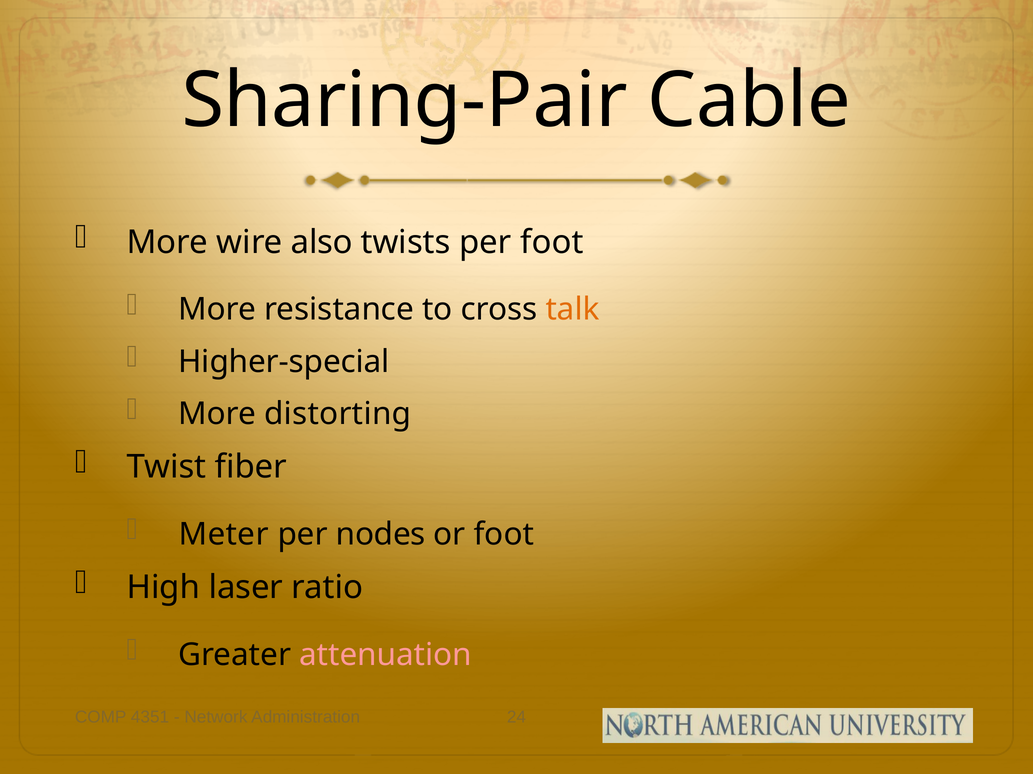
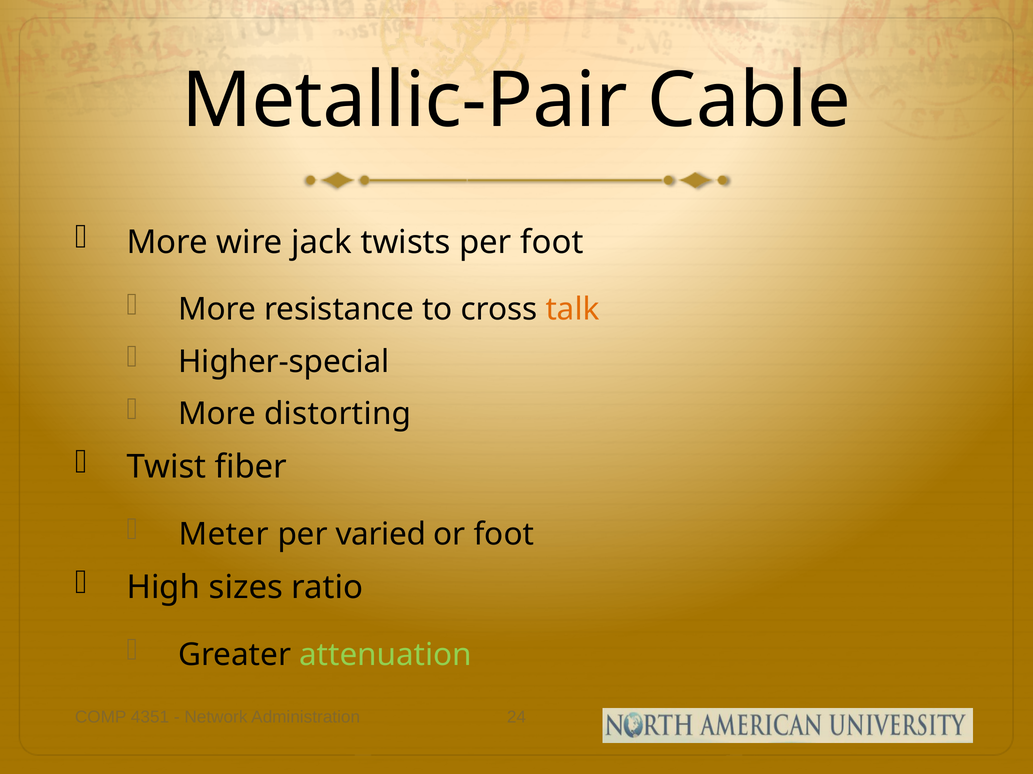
Sharing-Pair: Sharing-Pair -> Metallic-Pair (405, 101)
also: also -> jack (322, 242)
nodes: nodes -> varied (381, 535)
laser: laser -> sizes (246, 588)
attenuation colour: pink -> light green (386, 655)
